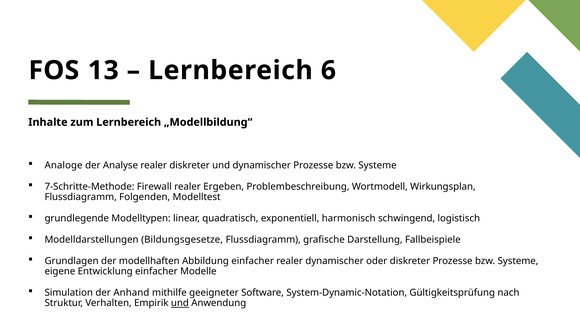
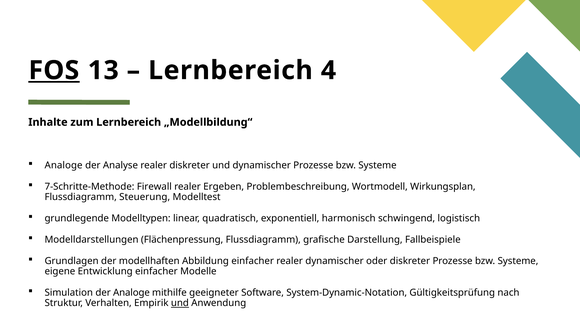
FOS underline: none -> present (54, 70)
6: 6 -> 4 (328, 70)
Folgenden: Folgenden -> Steuerung (145, 197)
Bildungsgesetze: Bildungsgesetze -> Flächenpressung (182, 240)
der Anhand: Anhand -> Analoge (131, 293)
